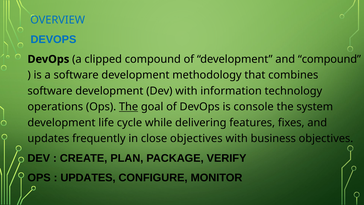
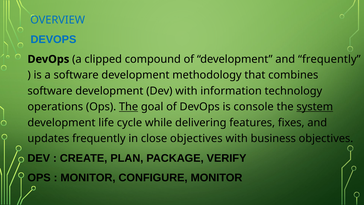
and compound: compound -> frequently (329, 59)
system underline: none -> present (315, 107)
UPDATES: UPDATES -> MONITOR (88, 178)
